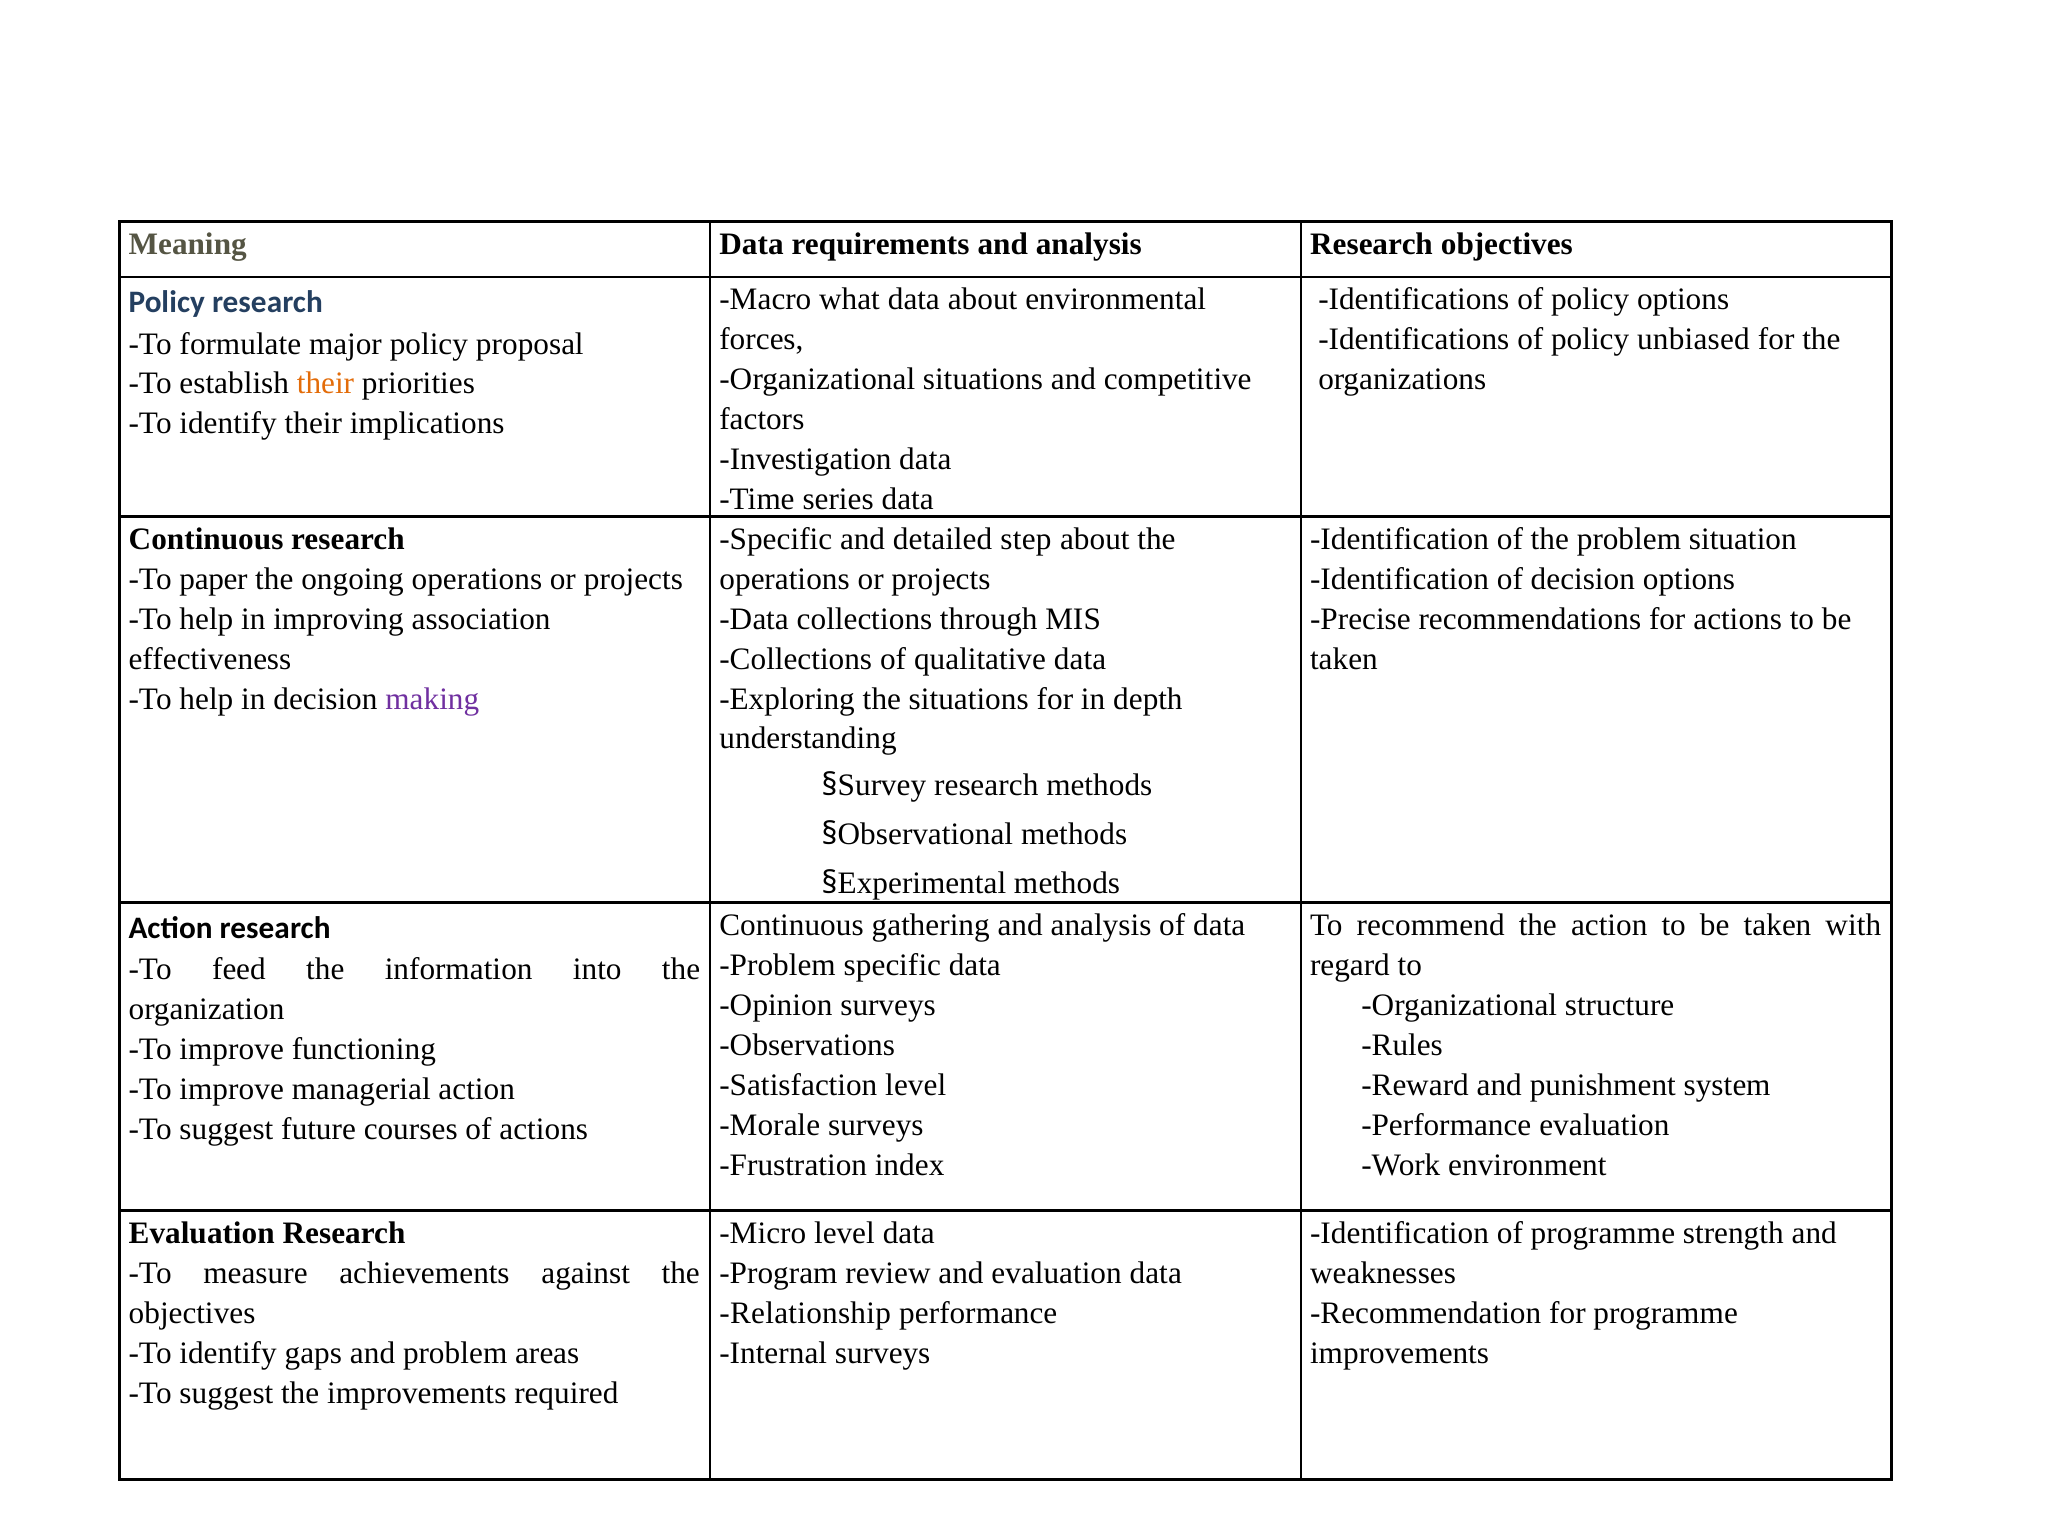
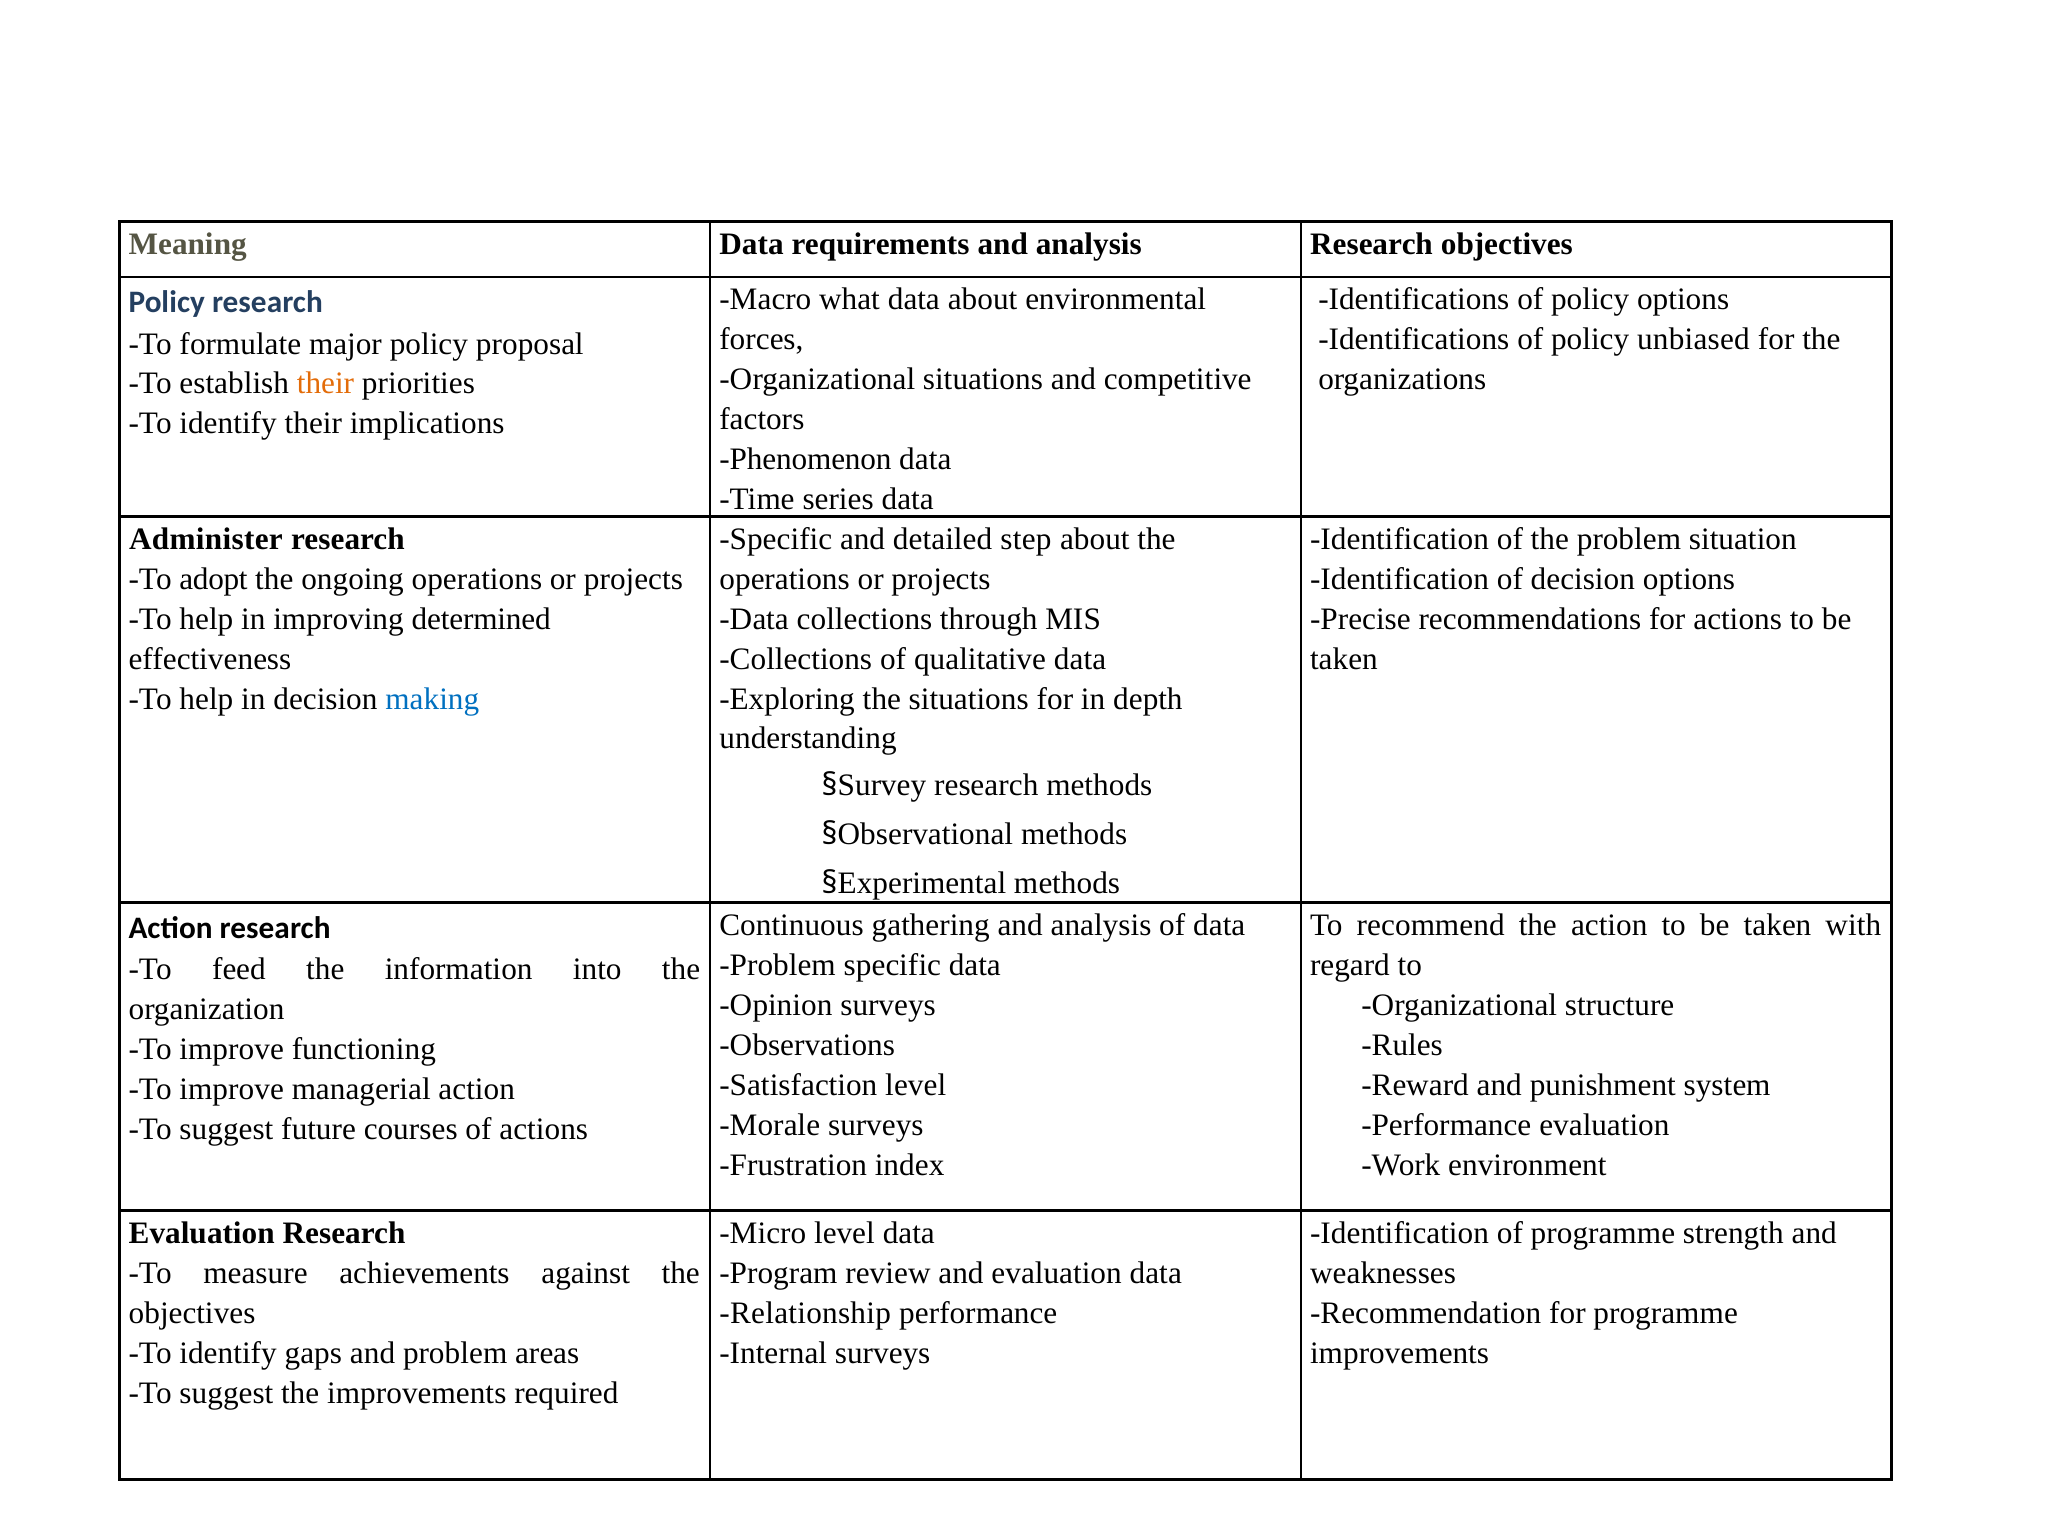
Investigation: Investigation -> Phenomenon (806, 459)
Continuous: Continuous -> Administer (206, 539)
paper: paper -> adopt (213, 579)
association: association -> determined (481, 619)
making colour: purple -> blue (432, 699)
